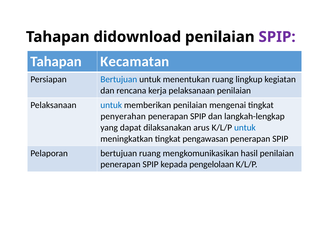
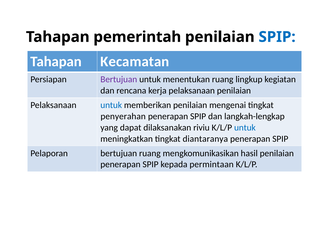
didownload: didownload -> pemerintah (137, 37)
SPIP colour: purple -> blue (277, 37)
Bertujuan colour: blue -> purple (119, 79)
arus: arus -> riviu (201, 127)
pengawasan: pengawasan -> diantaranya (205, 139)
pengelolaan: pengelolaan -> permintaan (212, 164)
